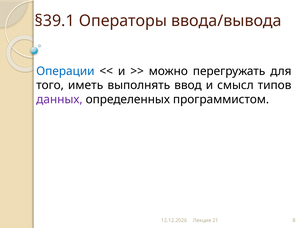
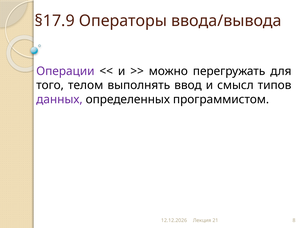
§39.1: §39.1 -> §17.9 (55, 21)
Операции colour: blue -> purple (65, 71)
иметь: иметь -> телом (86, 85)
